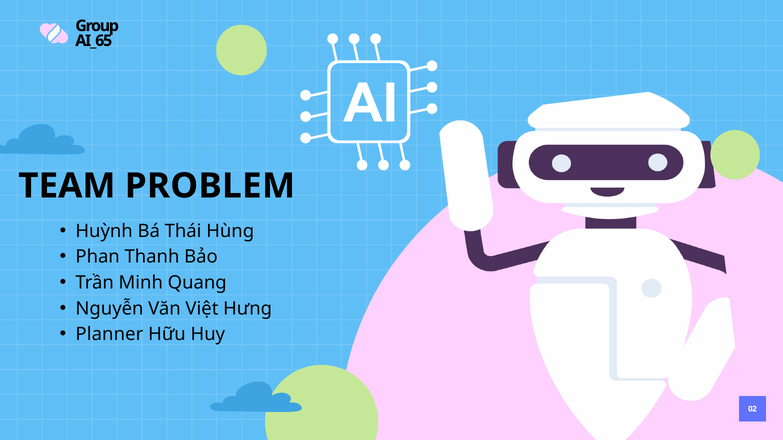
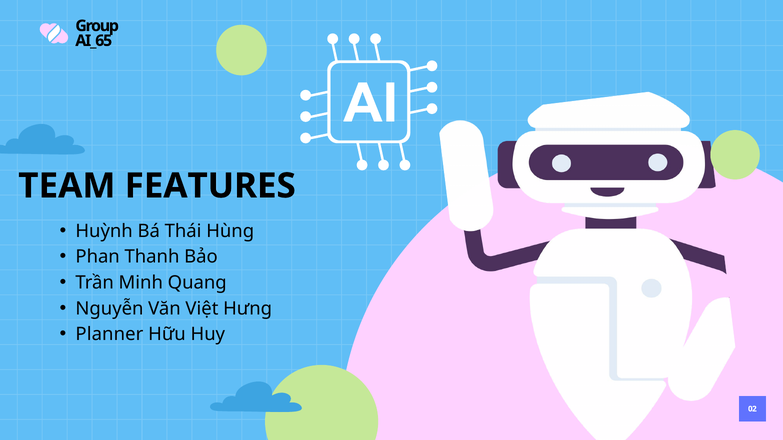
PROBLEM: PROBLEM -> FEATURES (210, 186)
